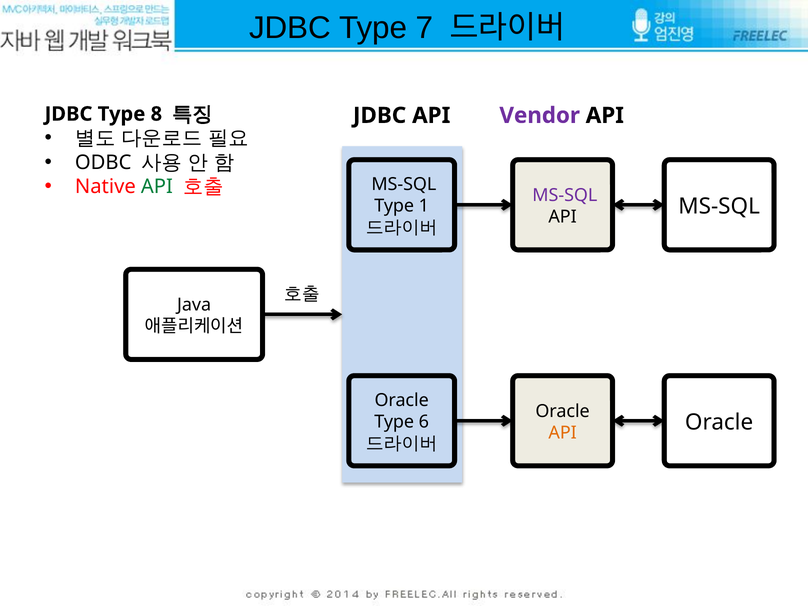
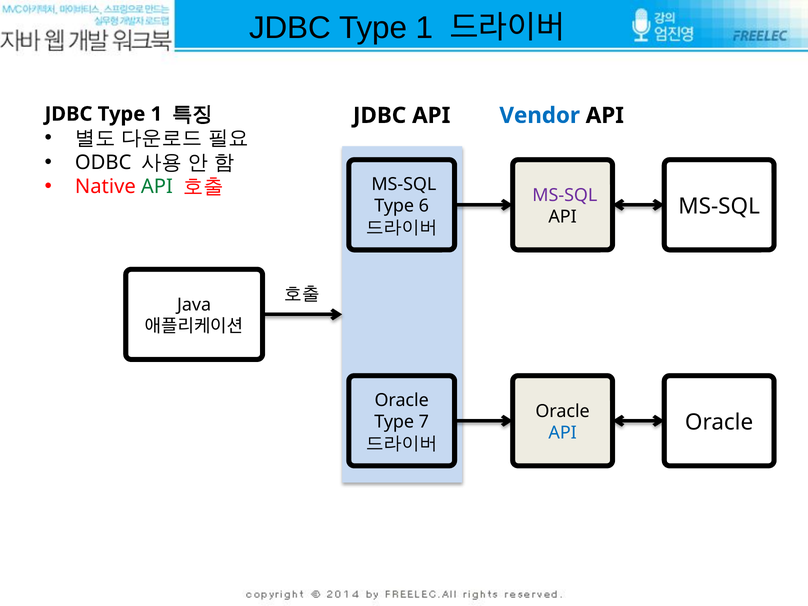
7: 7 -> 1 (425, 28)
8: 8 -> 1 (156, 114)
Vendor colour: purple -> blue (540, 115)
1: 1 -> 6 (424, 206)
6: 6 -> 7 (424, 422)
API colour: orange -> blue (563, 433)
